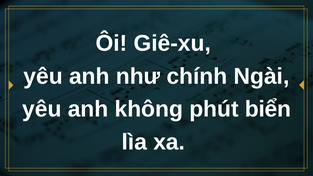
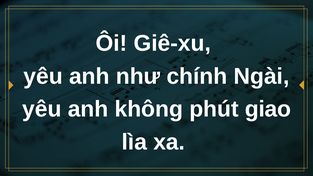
biển: biển -> giao (268, 109)
